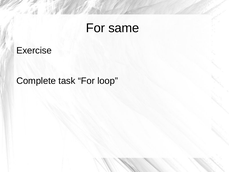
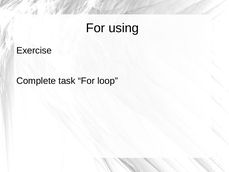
same: same -> using (124, 28)
